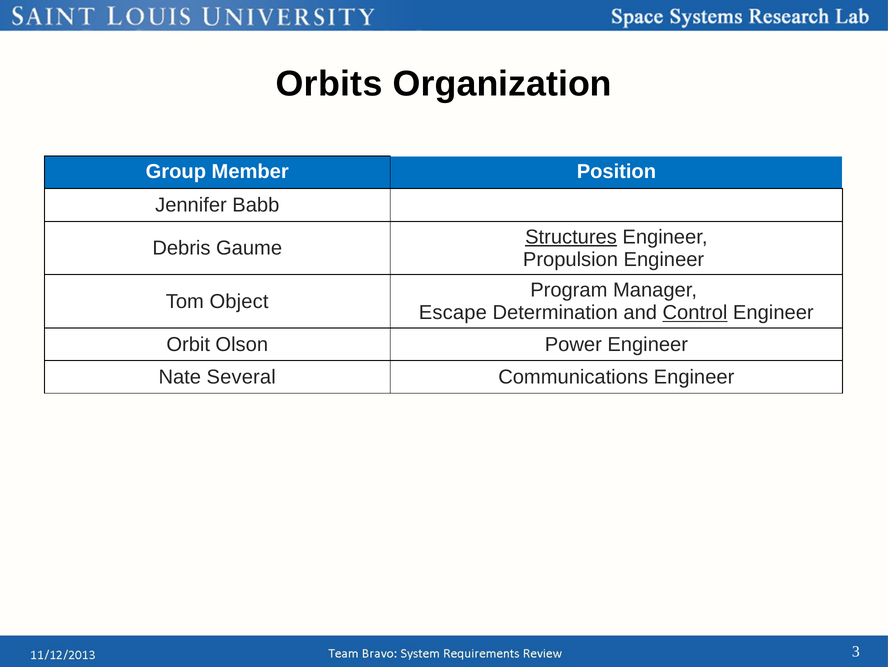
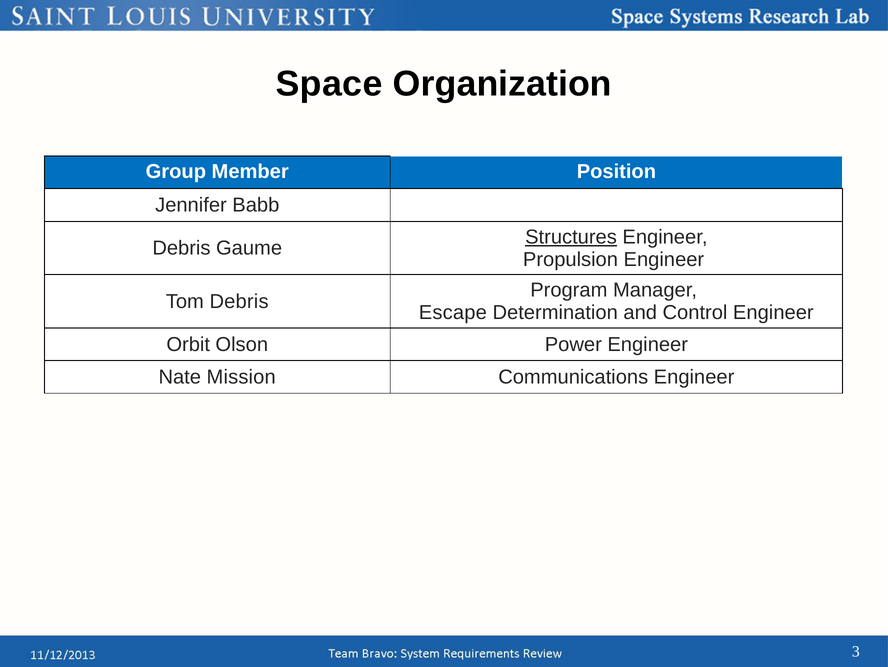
Orbits: Orbits -> Space (329, 84)
Tom Object: Object -> Debris (239, 301)
Control underline: present -> none (695, 313)
Several: Several -> Mission (241, 377)
